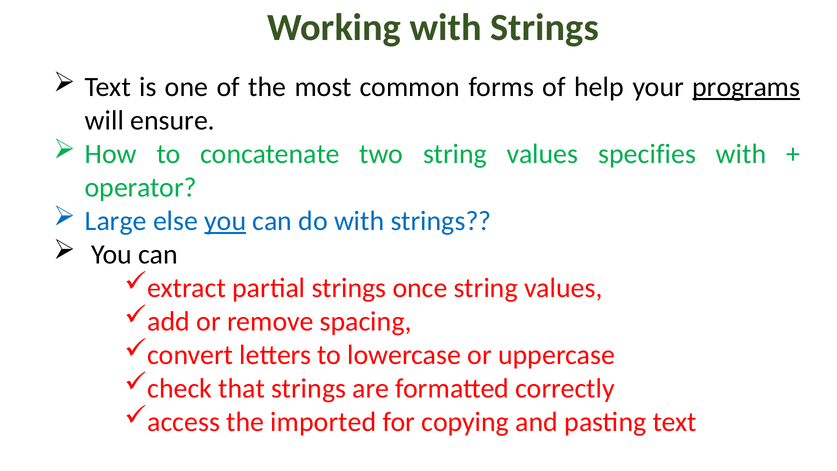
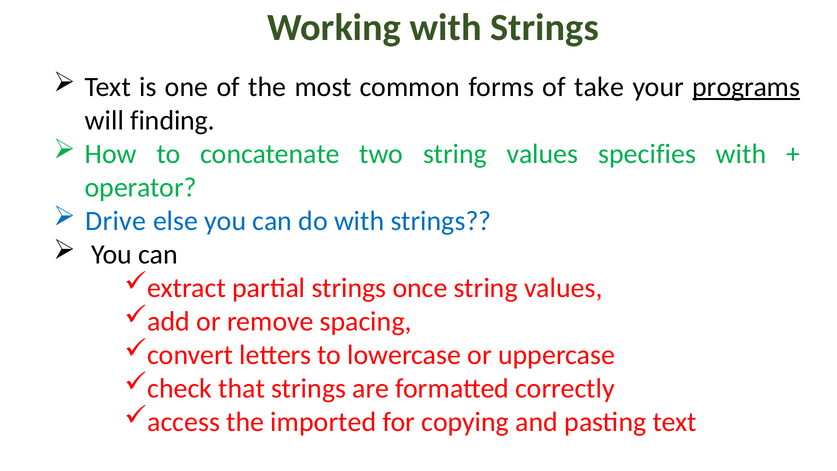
help: help -> take (599, 87)
ensure: ensure -> finding (173, 120)
Large: Large -> Drive (116, 221)
you underline: present -> none (225, 221)
